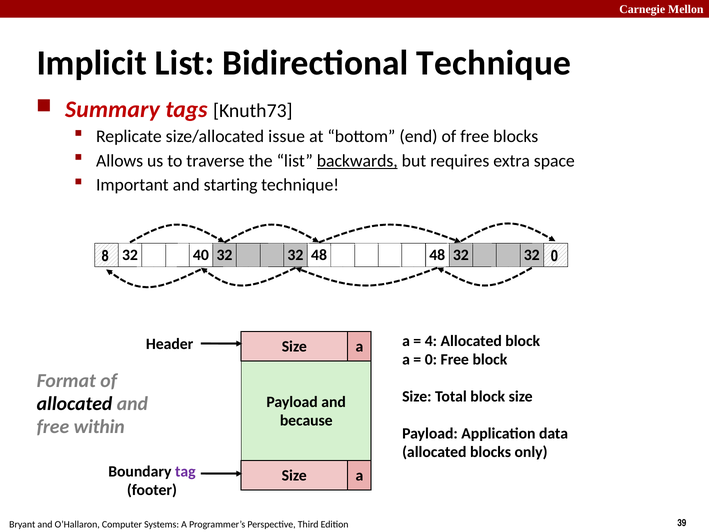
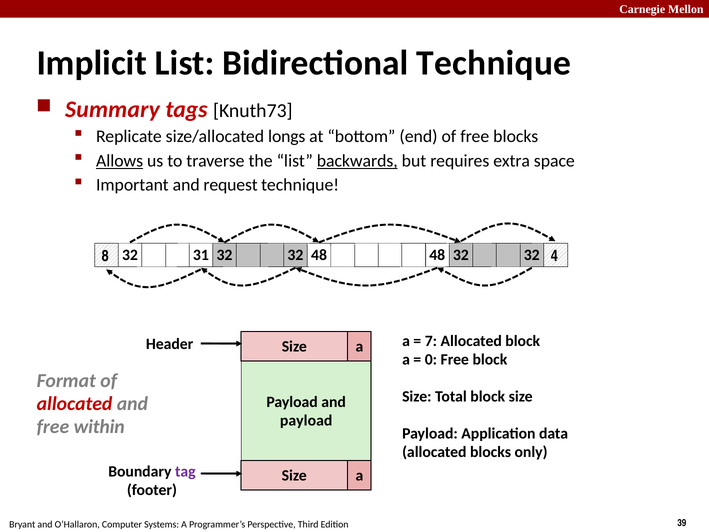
issue: issue -> longs (287, 136)
Allows underline: none -> present (120, 161)
starting: starting -> request (231, 185)
40: 40 -> 31 (201, 255)
8 0: 0 -> 4 (554, 256)
4: 4 -> 7 (431, 341)
allocated colour: black -> red (75, 404)
because: because -> payload (306, 420)
